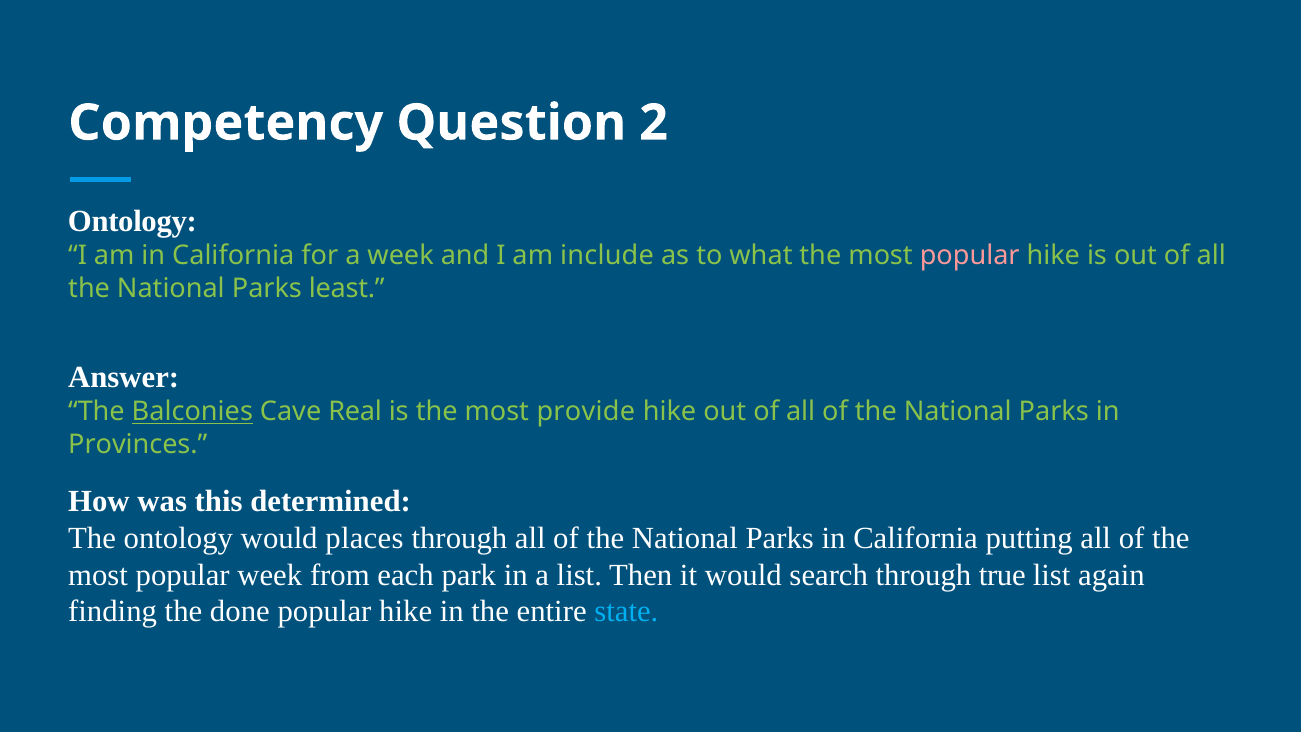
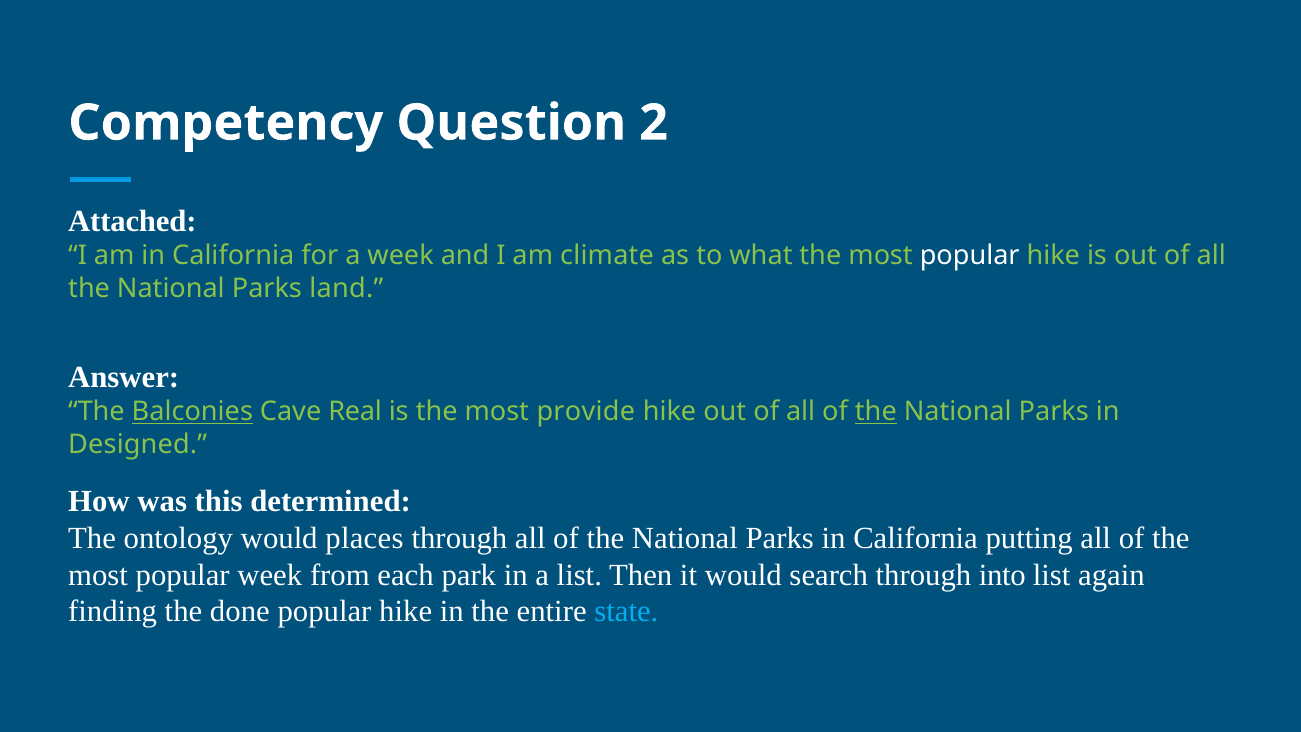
Ontology: Ontology -> Attached (132, 221)
include: include -> climate (607, 256)
popular colour: pink -> white (970, 256)
least: least -> land (346, 288)
the underline: none -> present (876, 412)
Provinces: Provinces -> Designed (138, 444)
true: true -> into (1002, 575)
